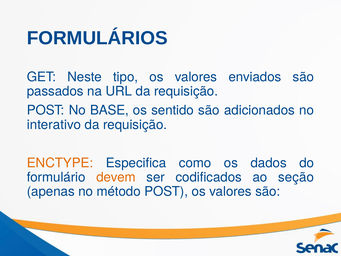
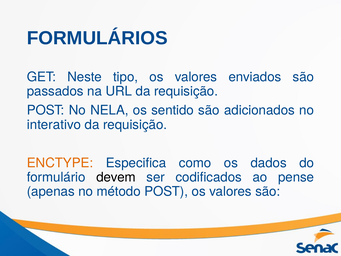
BASE: BASE -> NELA (109, 110)
devem colour: orange -> black (116, 177)
seção: seção -> pense (296, 177)
